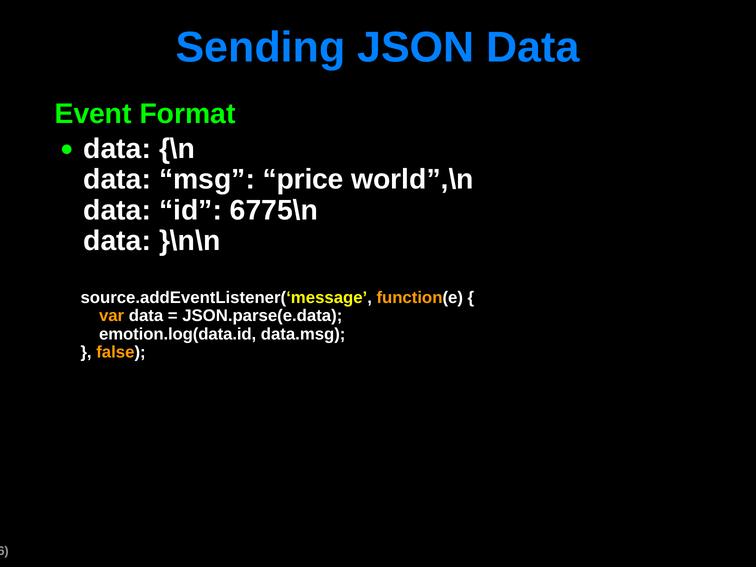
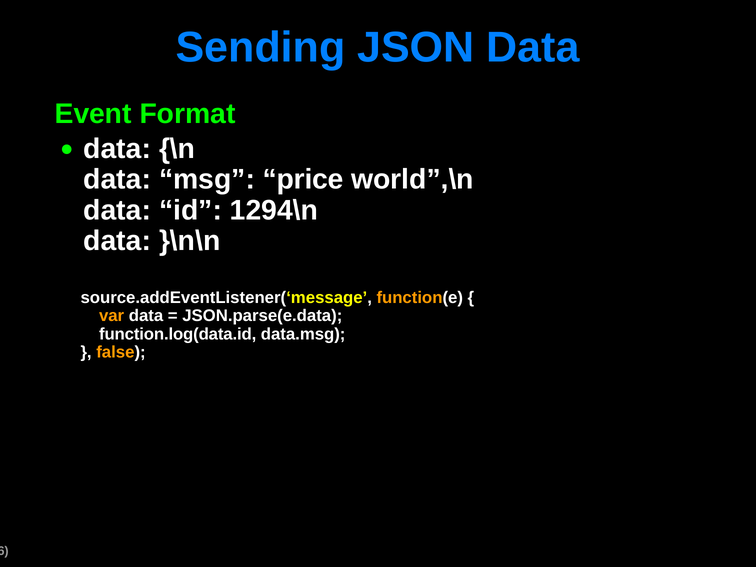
6775\n: 6775\n -> 1294\n (274, 210)
emotion.log(data.id: emotion.log(data.id -> function.log(data.id (178, 334)
